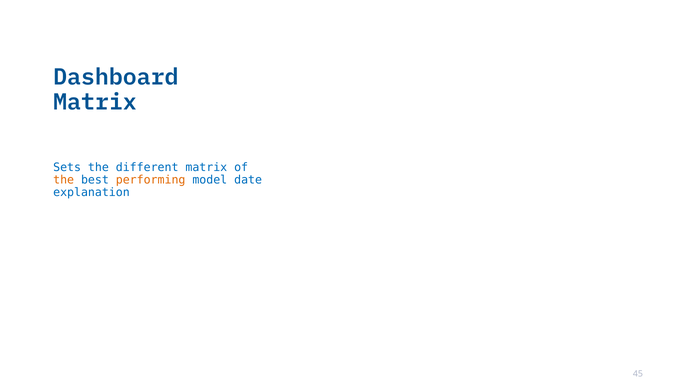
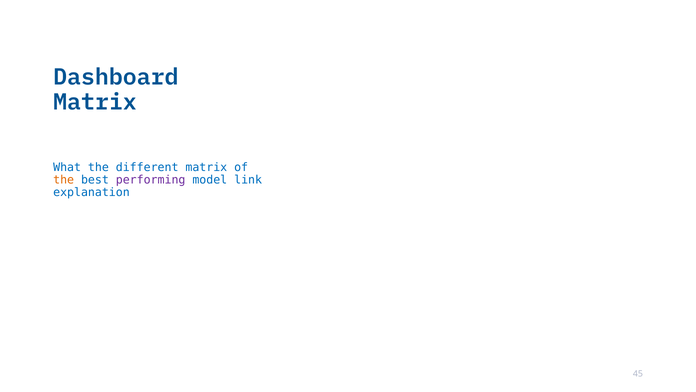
Sets: Sets -> What (67, 167)
performing colour: orange -> purple (151, 180)
date: date -> link (248, 180)
